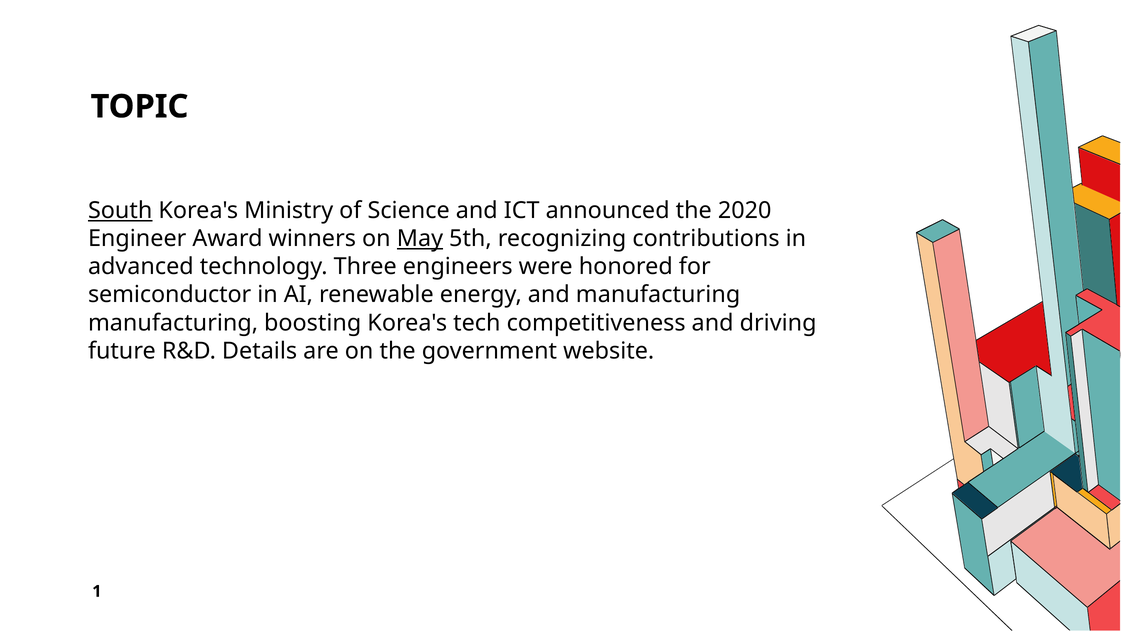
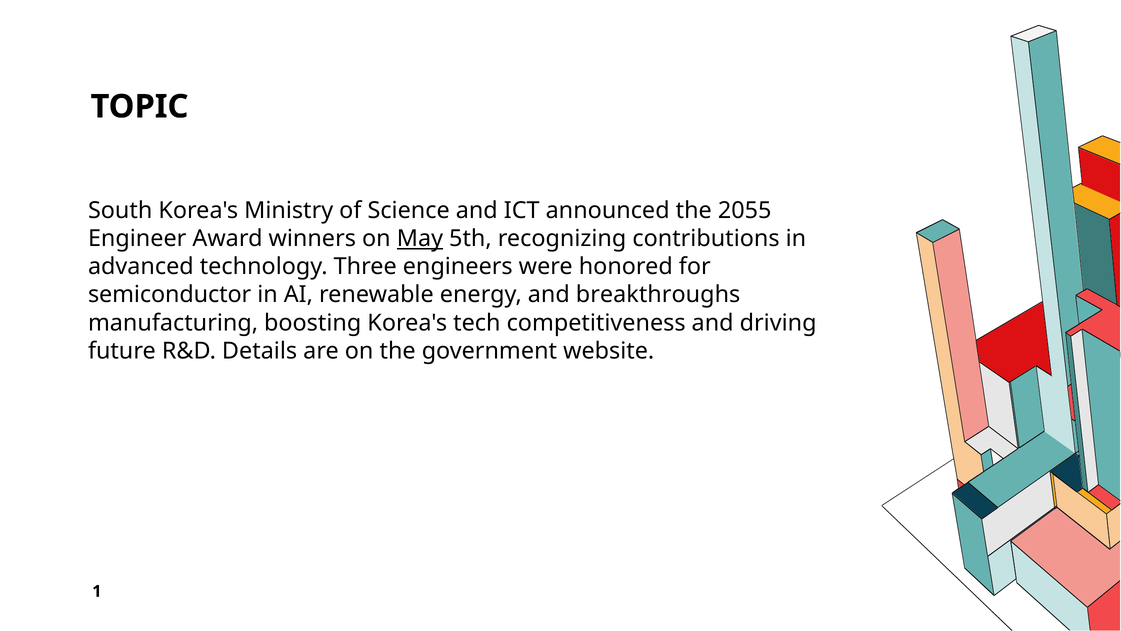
South underline: present -> none (120, 210)
2020: 2020 -> 2055 (745, 210)
and manufacturing: manufacturing -> breakthroughs (658, 295)
